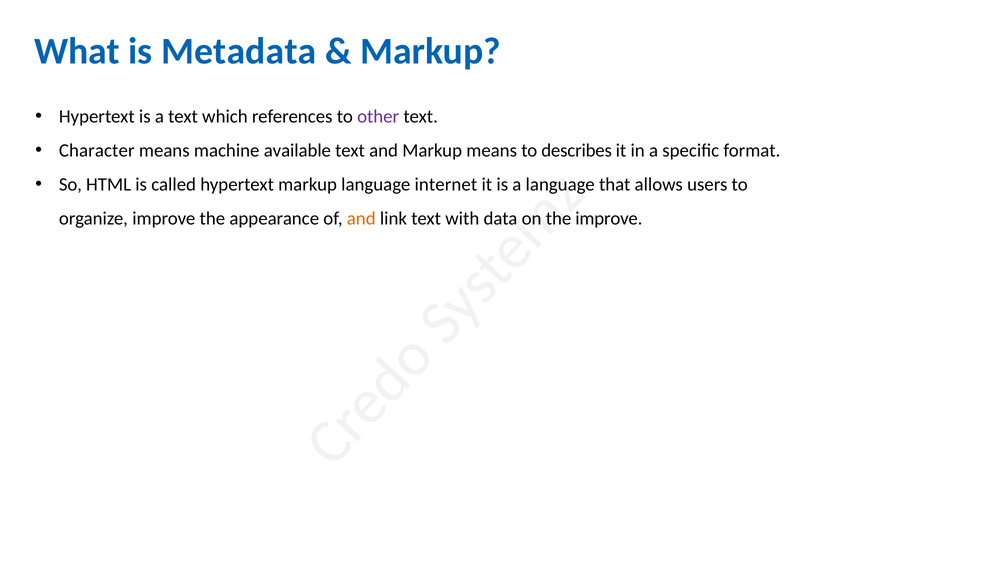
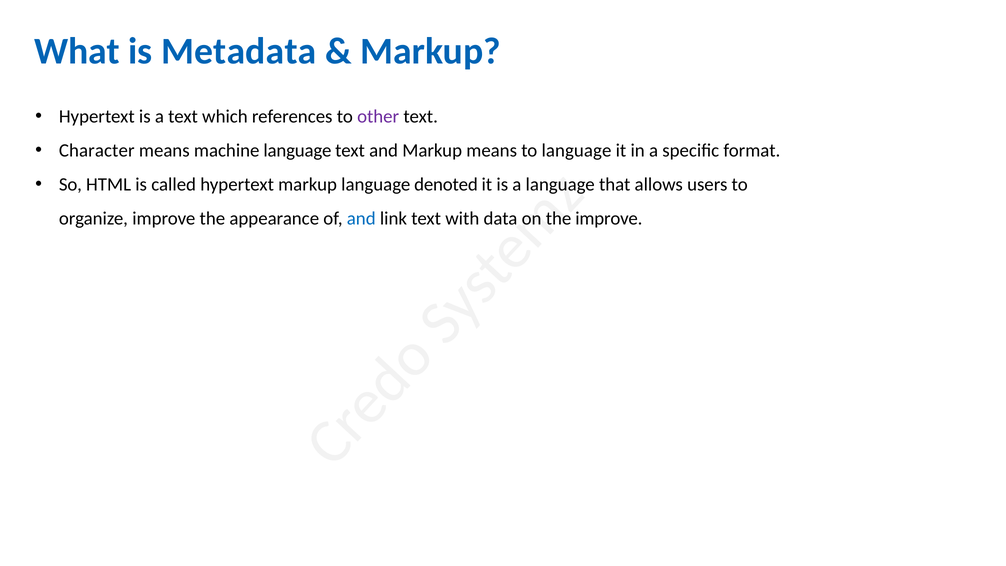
machine available: available -> language (297, 151)
to describes: describes -> language (576, 151)
internet: internet -> denoted (446, 184)
and colour: orange -> blue (361, 218)
